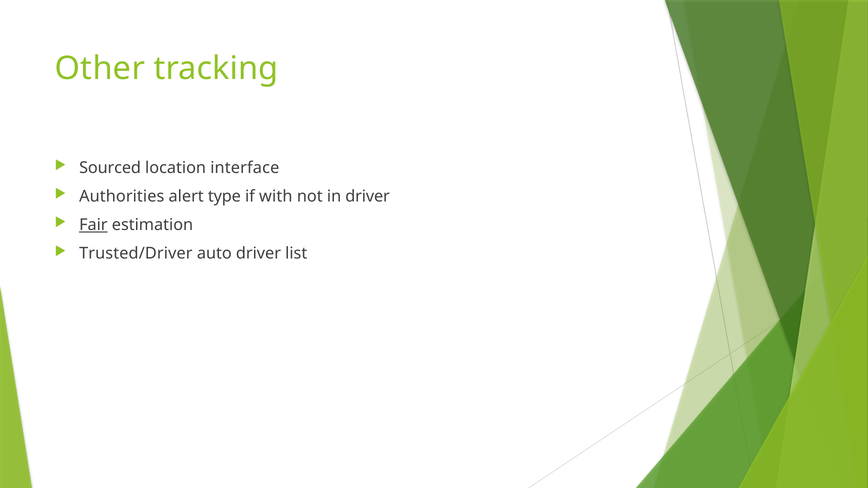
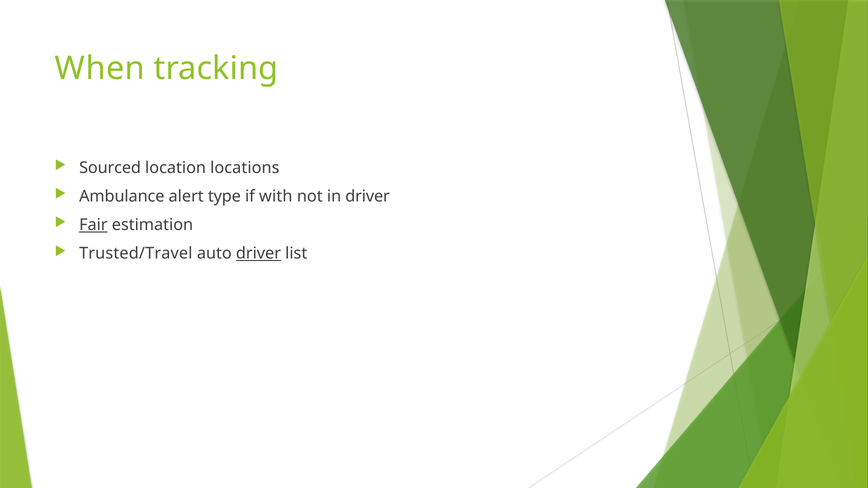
Other: Other -> When (100, 68)
interface: interface -> locations (245, 168)
Authorities: Authorities -> Ambulance (122, 197)
Trusted/Driver: Trusted/Driver -> Trusted/Travel (136, 254)
driver underline: none -> present (258, 254)
